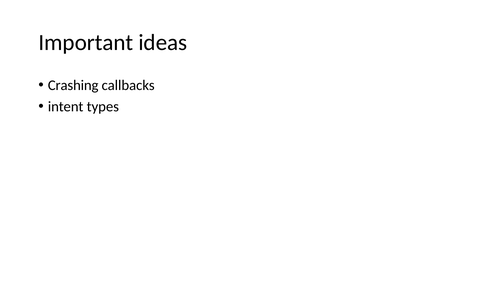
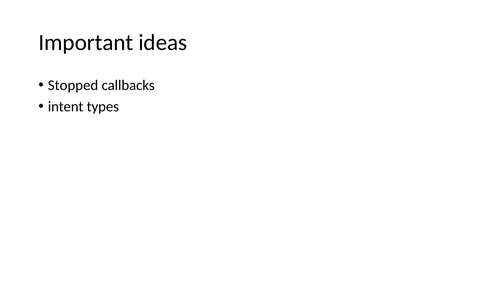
Crashing: Crashing -> Stopped (73, 85)
